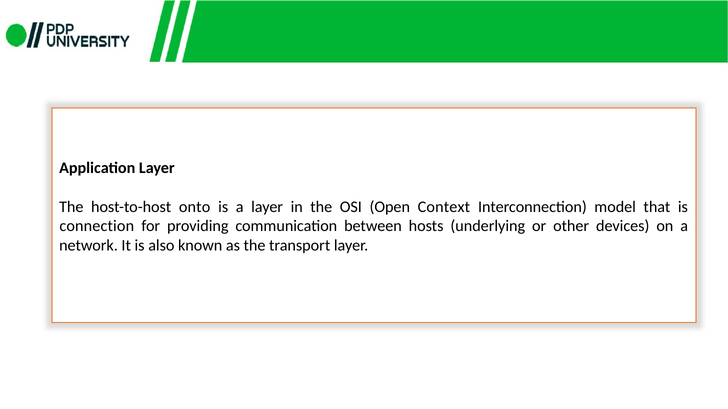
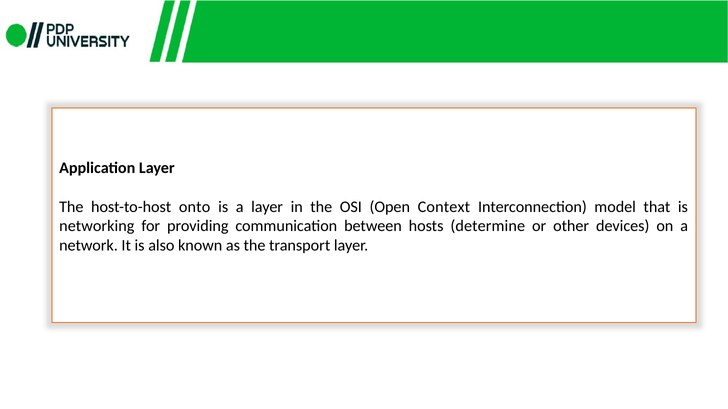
connection: connection -> networking (97, 226)
underlying: underlying -> determine (488, 226)
